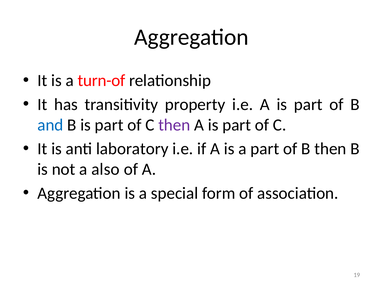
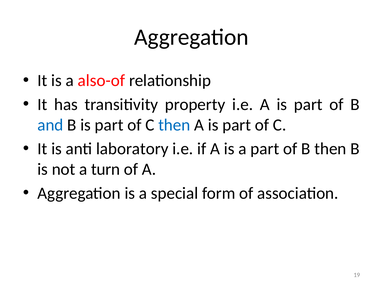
turn-of: turn-of -> also-of (101, 80)
then colour: purple -> blue (174, 125)
also: also -> turn (106, 169)
